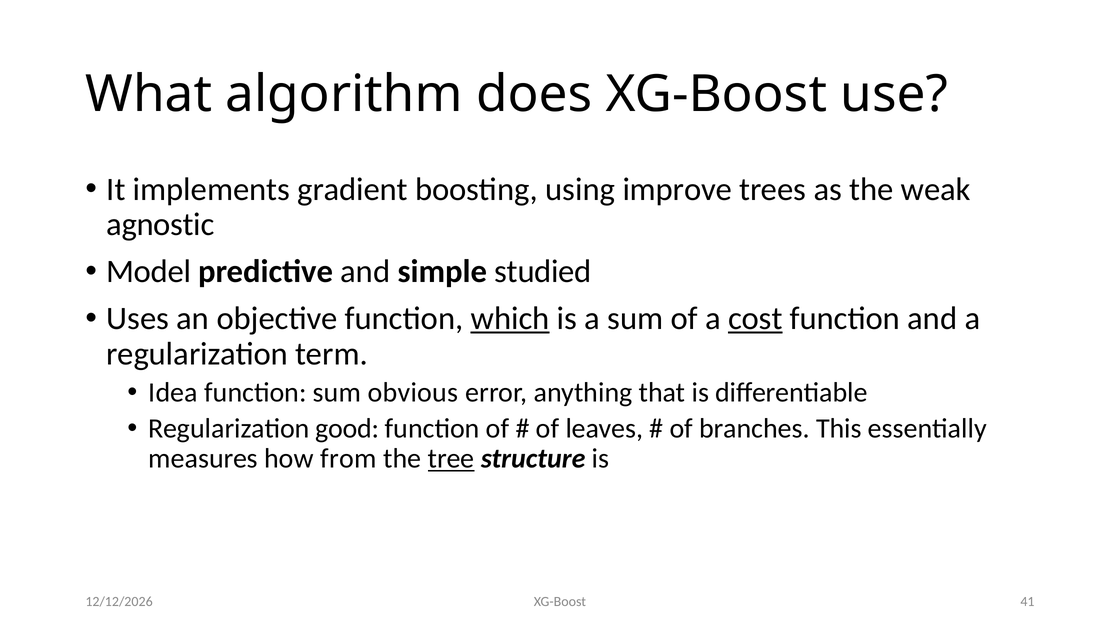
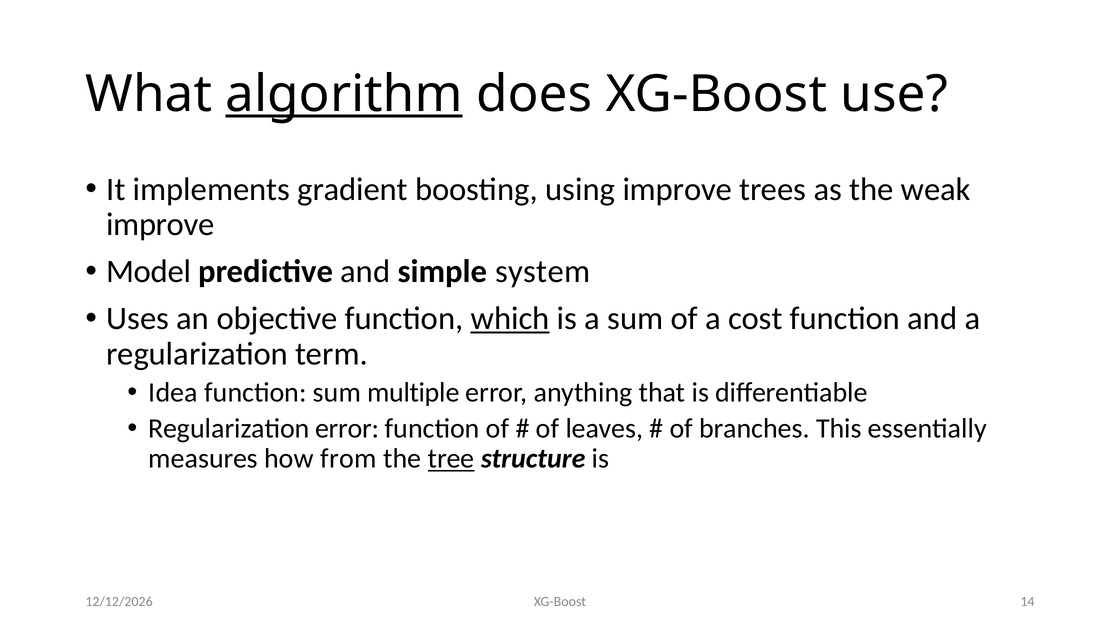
algorithm underline: none -> present (344, 94)
agnostic: agnostic -> improve (160, 225)
studied: studied -> system (543, 272)
cost underline: present -> none (755, 319)
obvious: obvious -> multiple (413, 392)
Regularization good: good -> error (347, 429)
41: 41 -> 14 (1027, 602)
